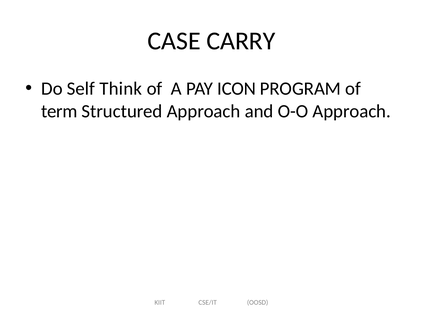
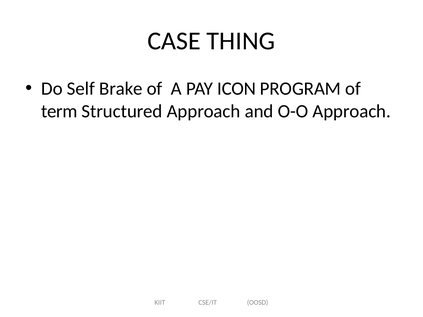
CARRY: CARRY -> THING (241, 41)
Think: Think -> Brake (121, 89)
